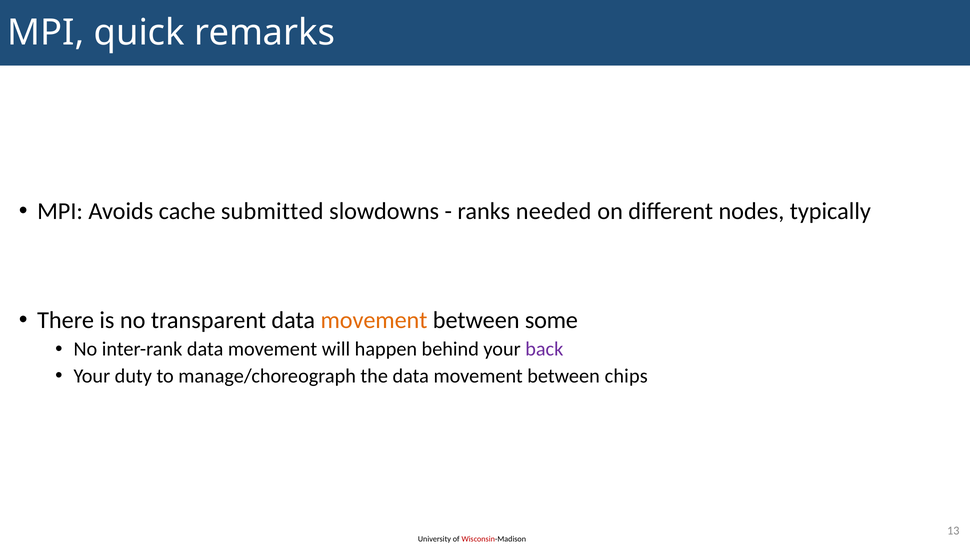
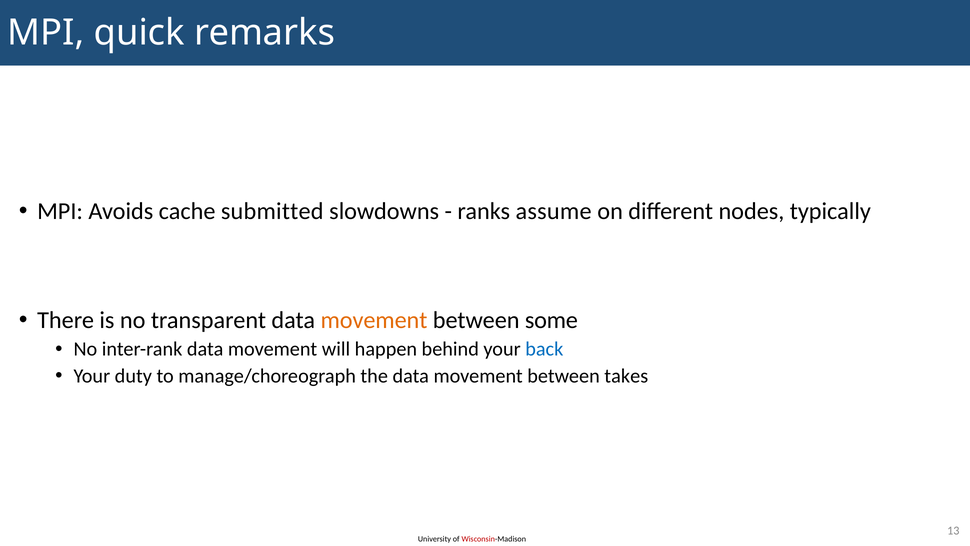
needed: needed -> assume (554, 211)
back colour: purple -> blue (544, 349)
chips: chips -> takes (626, 376)
